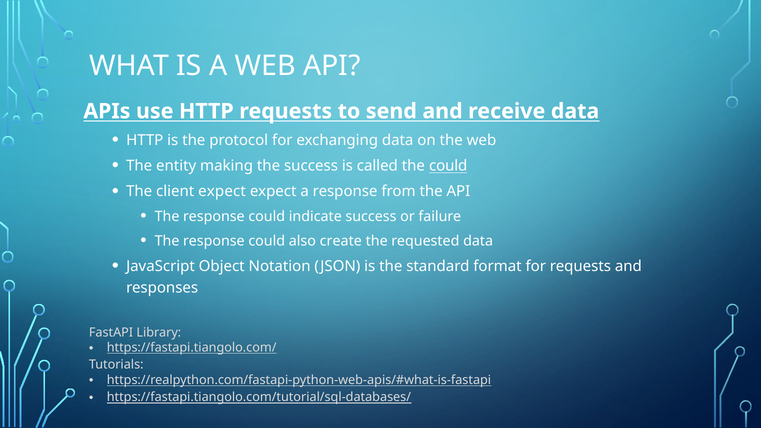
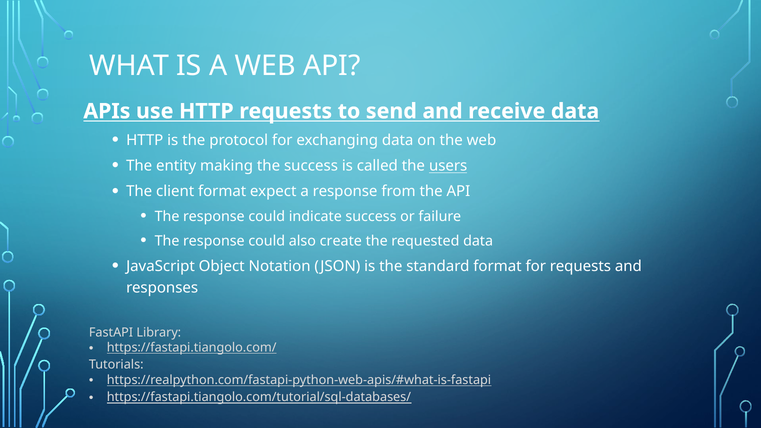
the could: could -> users (448, 166)
client expect: expect -> format (222, 191)
